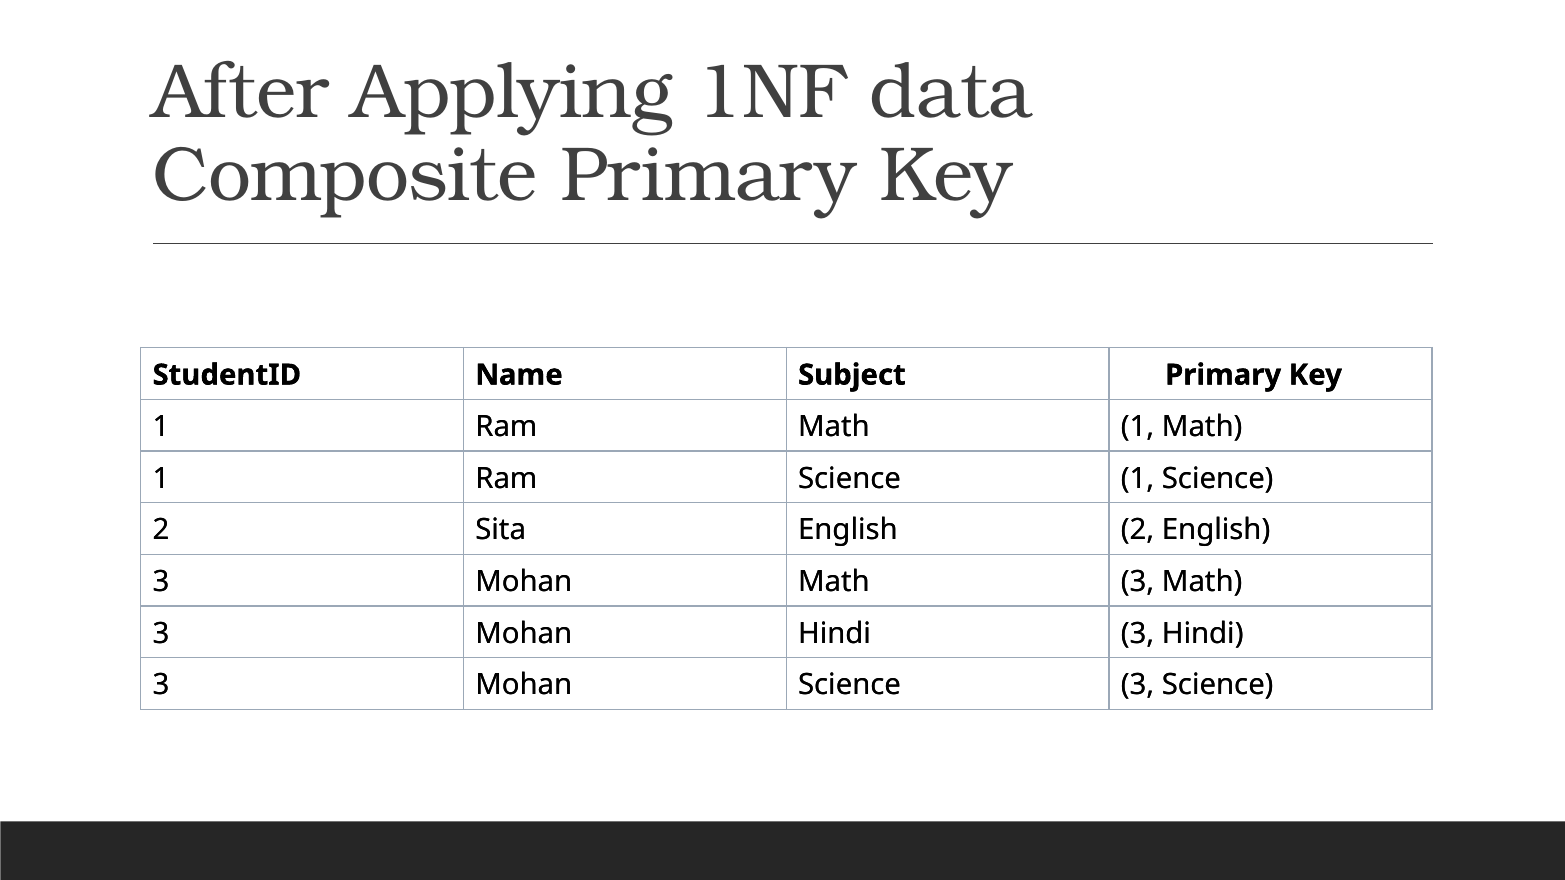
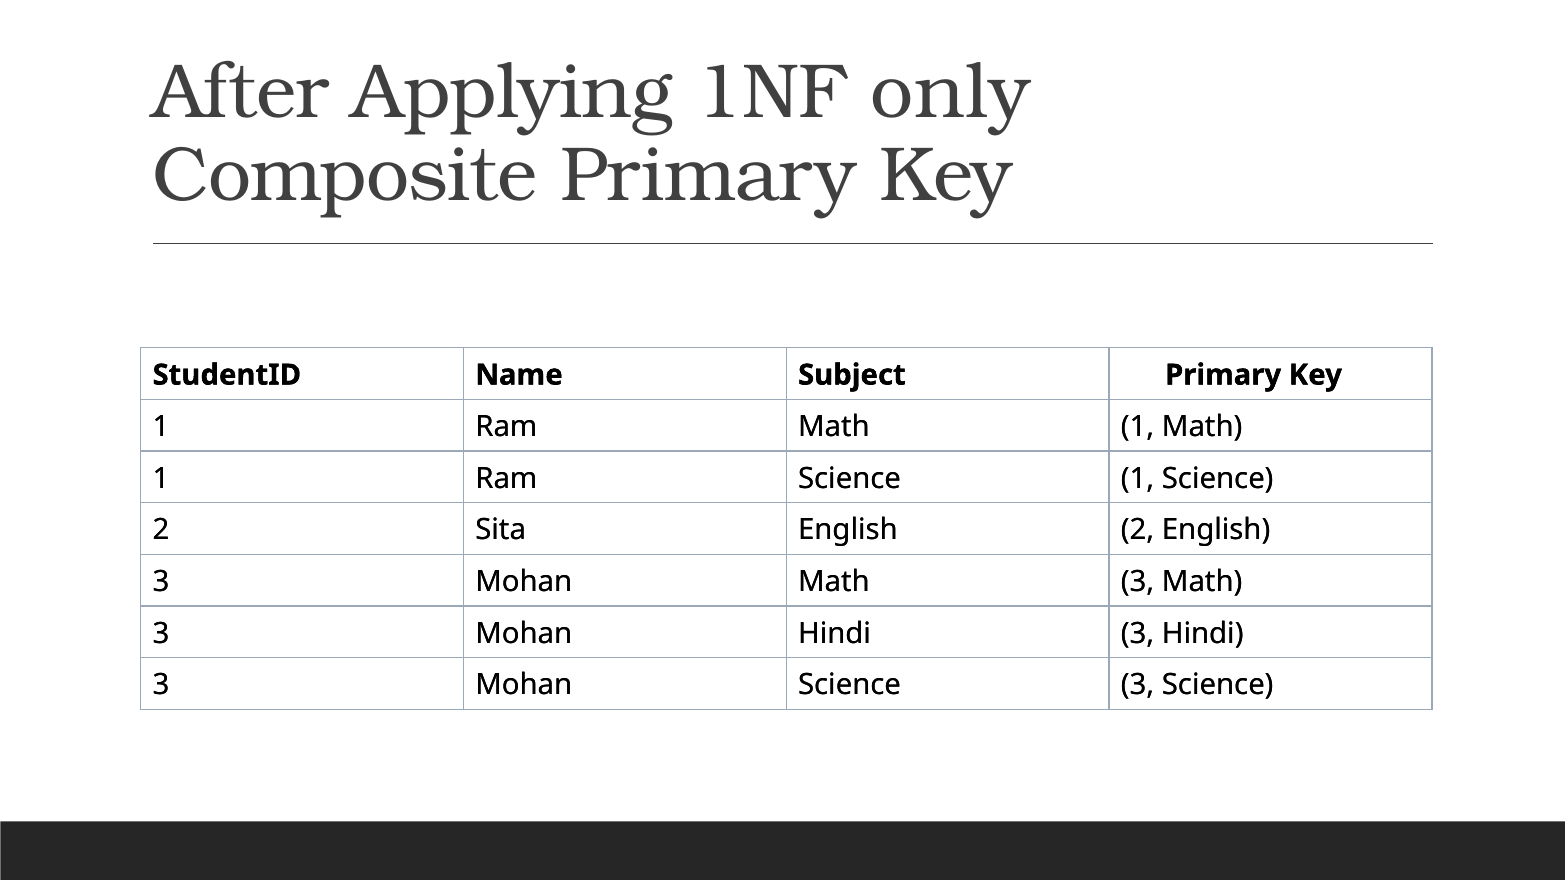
data: data -> only (950, 93)
